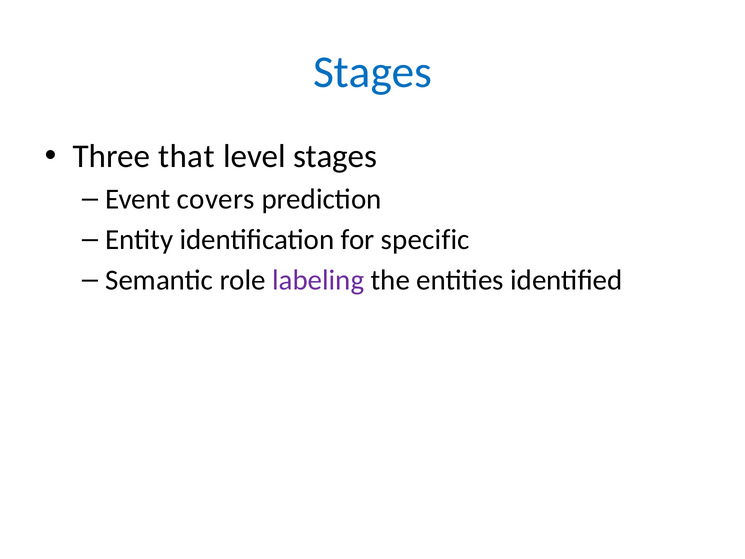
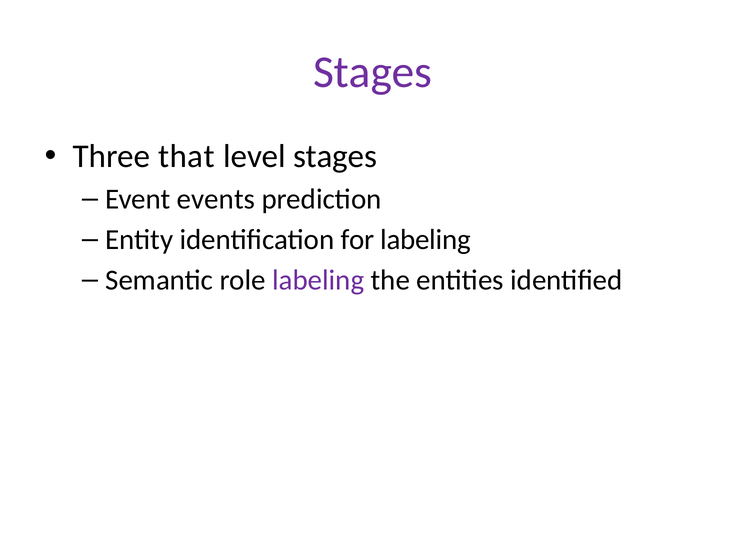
Stages colour: blue -> purple (373, 72)
covers: covers -> events (216, 199)
for specific: specific -> labeling (426, 240)
